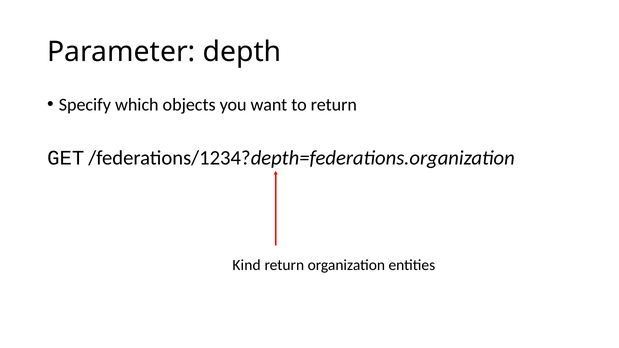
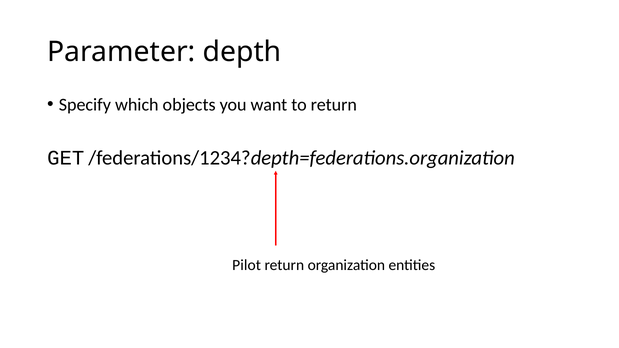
Kind: Kind -> Pilot (247, 265)
